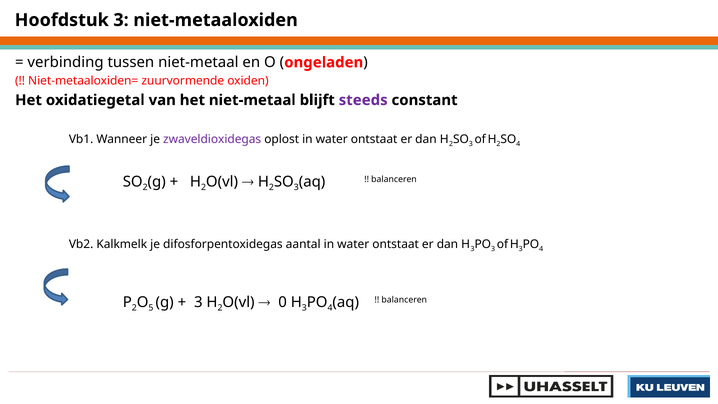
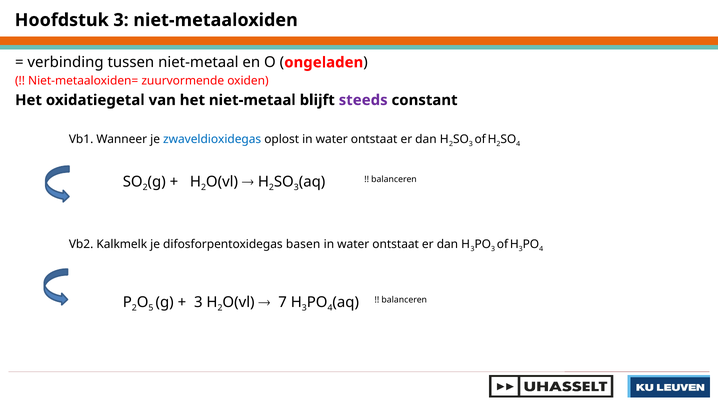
zwaveldioxidegas colour: purple -> blue (212, 139)
aantal: aantal -> basen (303, 244)
0: 0 -> 7 (283, 302)
